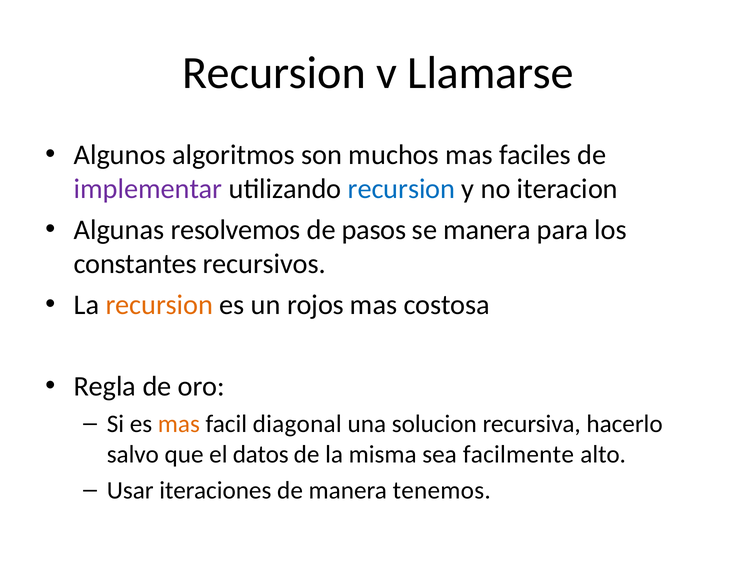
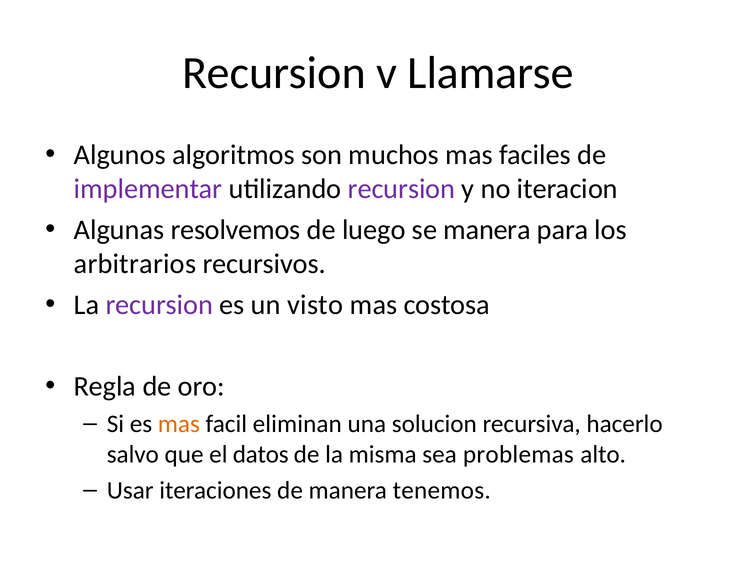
recursion colour: blue -> purple (401, 189)
pasos: pasos -> luego (374, 230)
constantes: constantes -> arbitrarios (135, 264)
recursion colour: orange -> purple (159, 305)
rojos: rojos -> visto (315, 305)
diagonal: diagonal -> eliminan (297, 424)
facilmente: facilmente -> problemas (518, 454)
